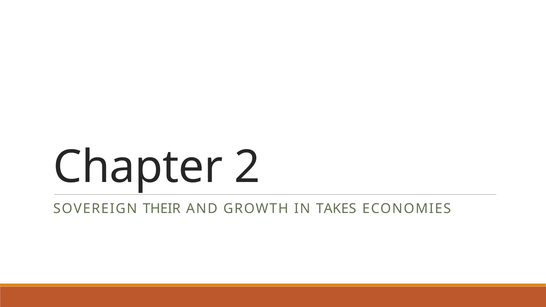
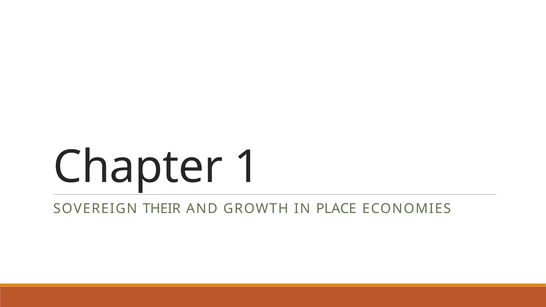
2: 2 -> 1 (247, 167)
TAKES: TAKES -> PLACE (336, 209)
